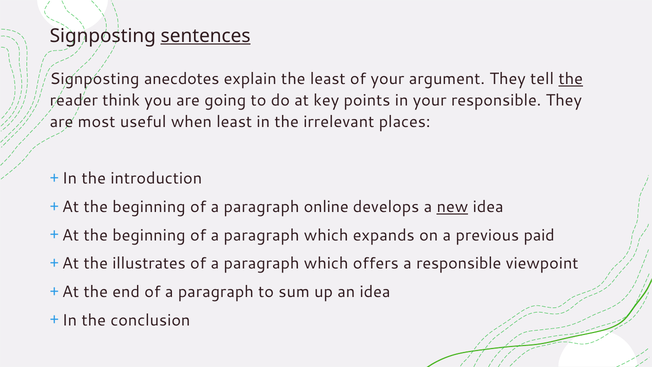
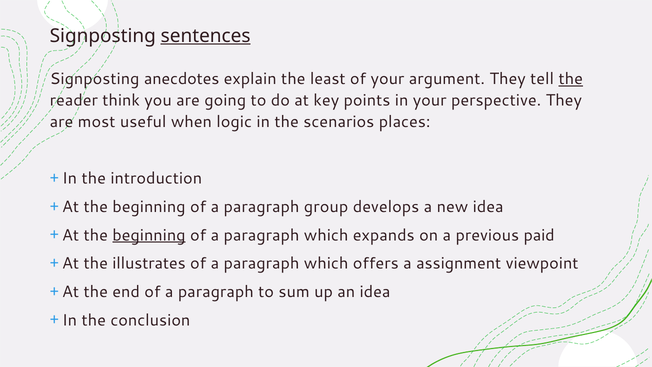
your responsible: responsible -> perspective (496, 100)
when least: least -> logic (234, 122)
irrelevant: irrelevant -> scenarios (339, 122)
online: online -> group (326, 207)
new underline: present -> none (452, 207)
beginning underline: none -> present (149, 235)
a responsible: responsible -> assignment (459, 263)
